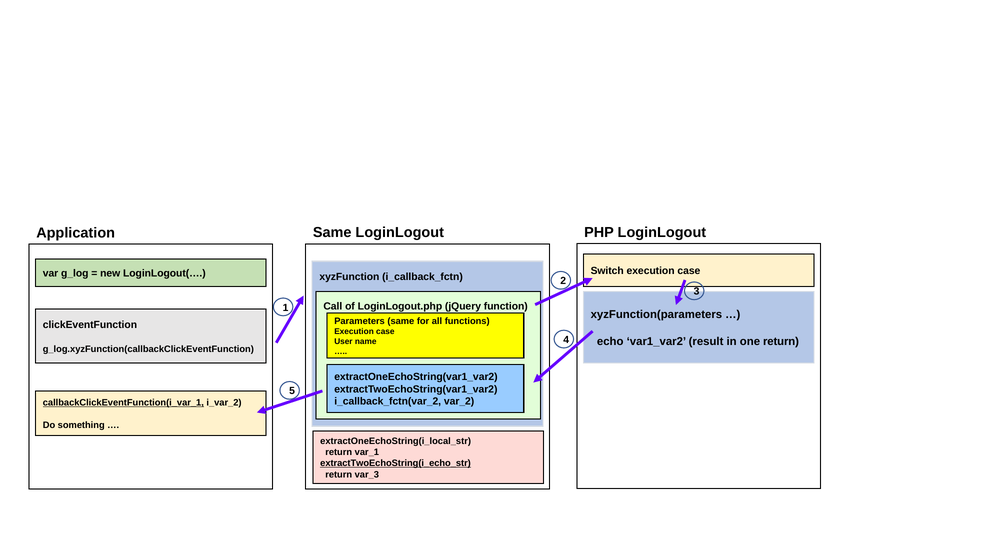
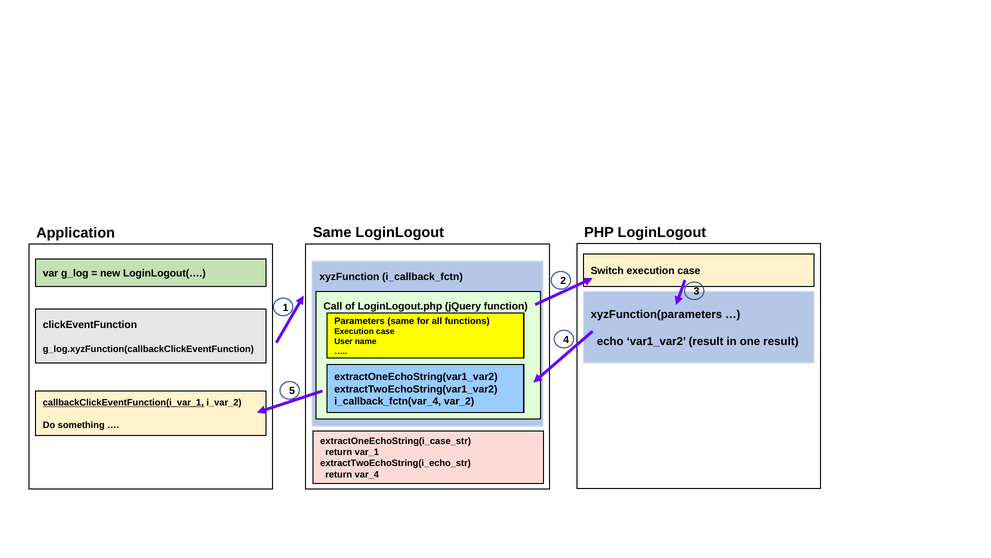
one return: return -> result (781, 341)
i_callback_fctn(var_2: i_callback_fctn(var_2 -> i_callback_fctn(var_4 (388, 401)
extractOneEchoString(i_local_str: extractOneEchoString(i_local_str -> extractOneEchoString(i_case_str (396, 441)
extractTwoEchoString(i_echo_str underline: present -> none (396, 463)
var_3: var_3 -> var_4 (367, 474)
